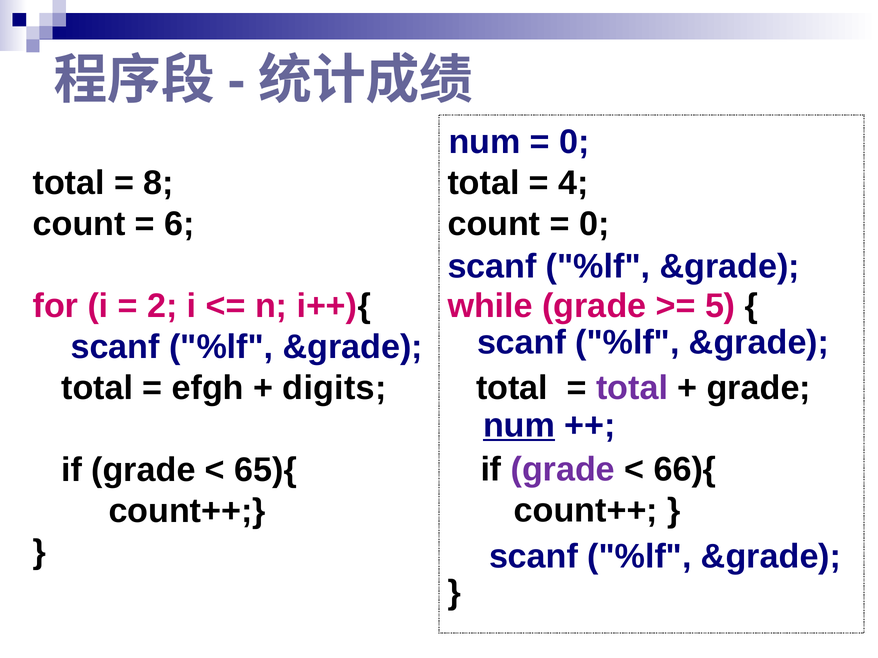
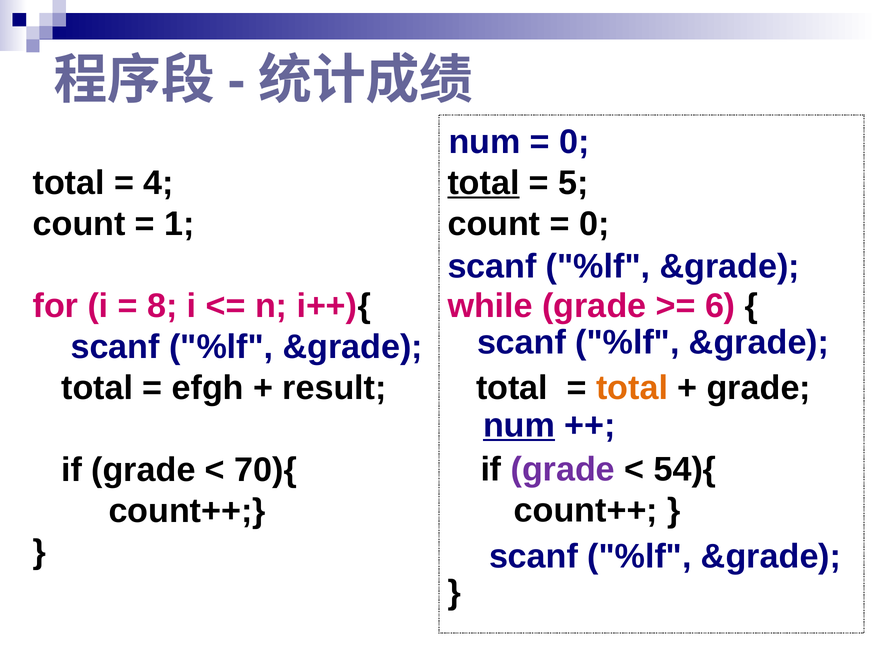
total underline: none -> present (484, 183)
4: 4 -> 5 (573, 183)
8: 8 -> 4 (159, 183)
6: 6 -> 1 (179, 224)
2: 2 -> 8 (162, 306)
5: 5 -> 6 (720, 306)
total colour: purple -> orange (632, 388)
digits: digits -> result (335, 388)
66){: 66){ -> 54){ (685, 470)
65){: 65){ -> 70){ (266, 470)
